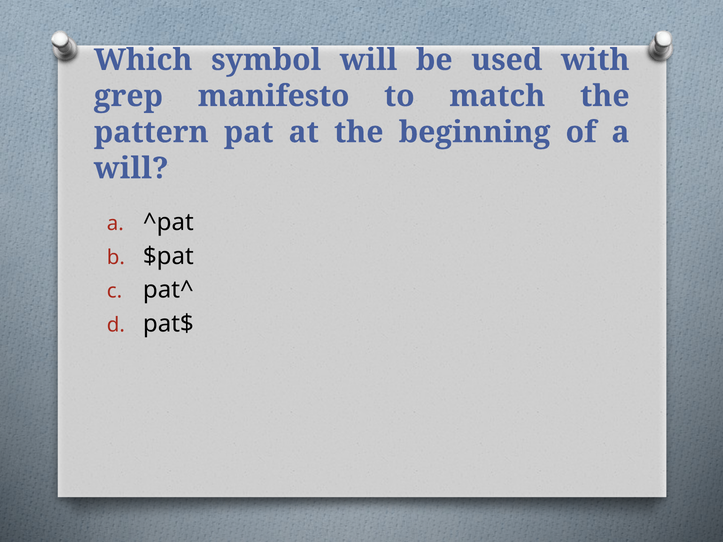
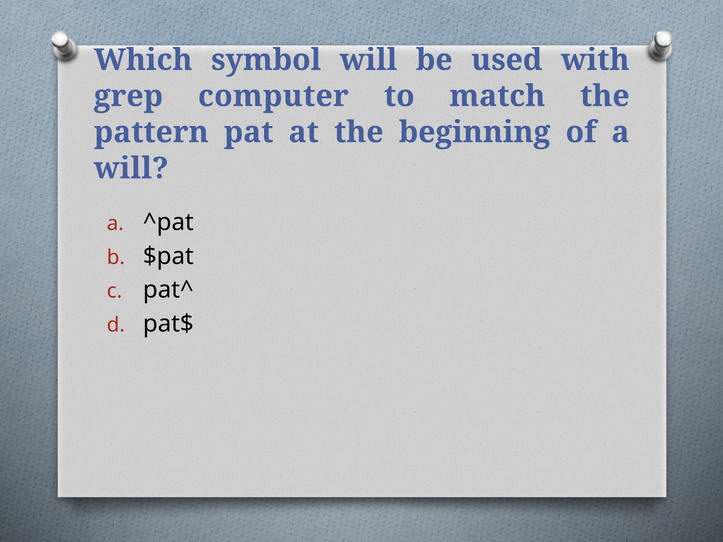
manifesto: manifesto -> computer (273, 96)
